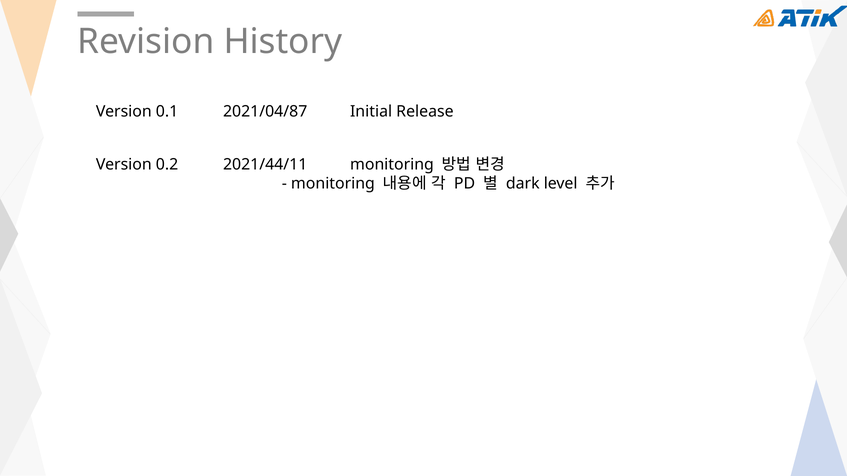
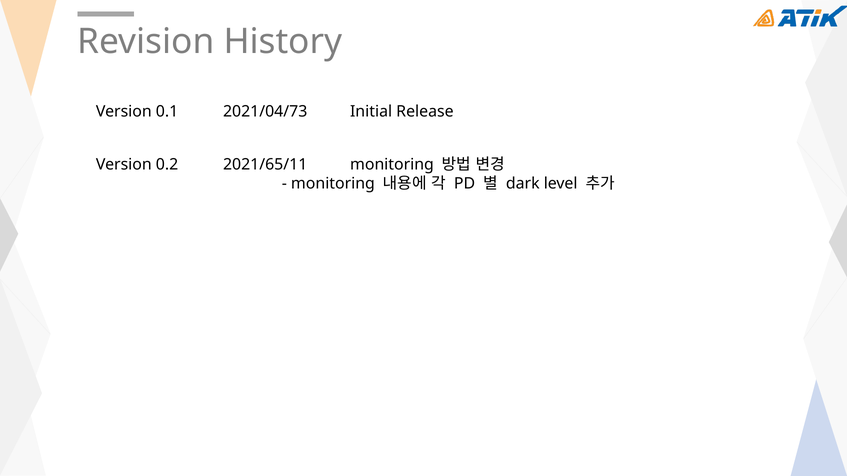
2021/04/87: 2021/04/87 -> 2021/04/73 (265, 112)
2021/44/11: 2021/44/11 -> 2021/65/11 (265, 164)
